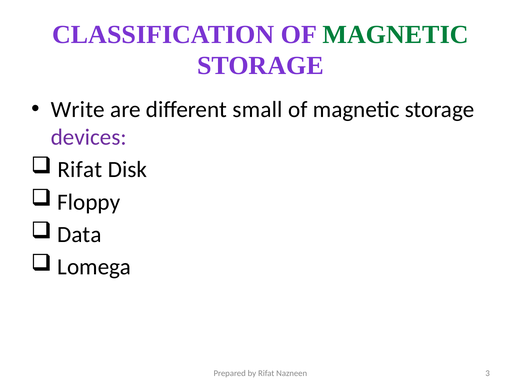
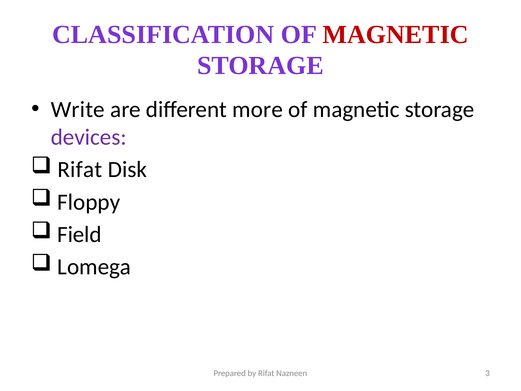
MAGNETIC colour: green -> red (396, 34)
small: small -> more (258, 109)
Data: Data -> Field (79, 234)
